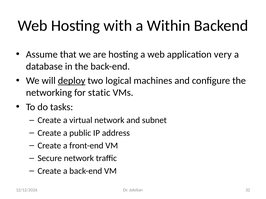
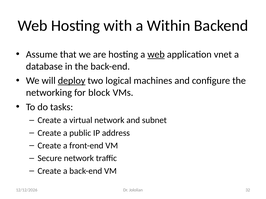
web underline: none -> present (156, 55)
very: very -> vnet (223, 55)
static: static -> block (99, 93)
